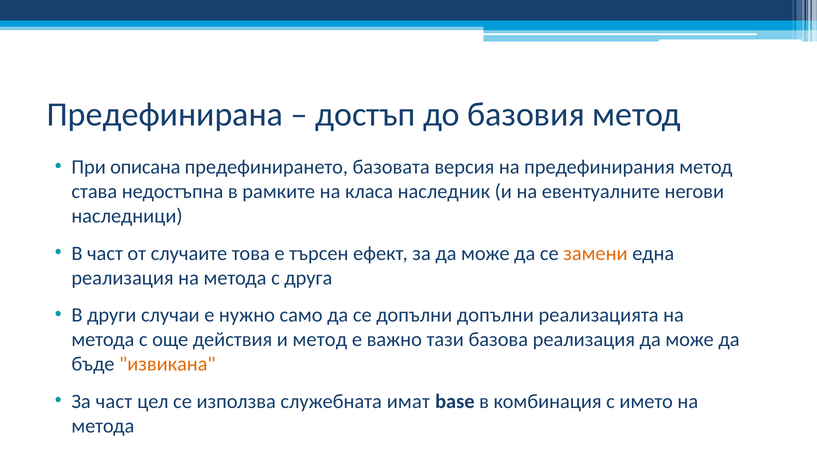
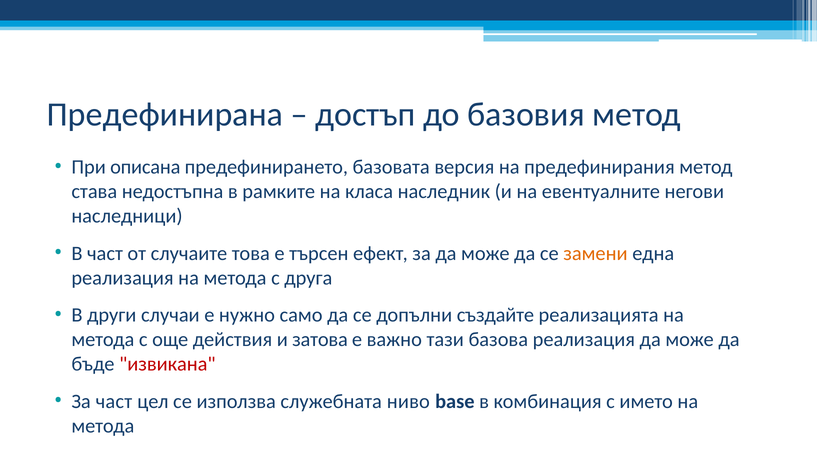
допълни допълни: допълни -> създайте (495, 316)
и метод: метод -> затова (320, 340)
извикана colour: orange -> red (167, 365)
имат: имат -> ниво (408, 402)
